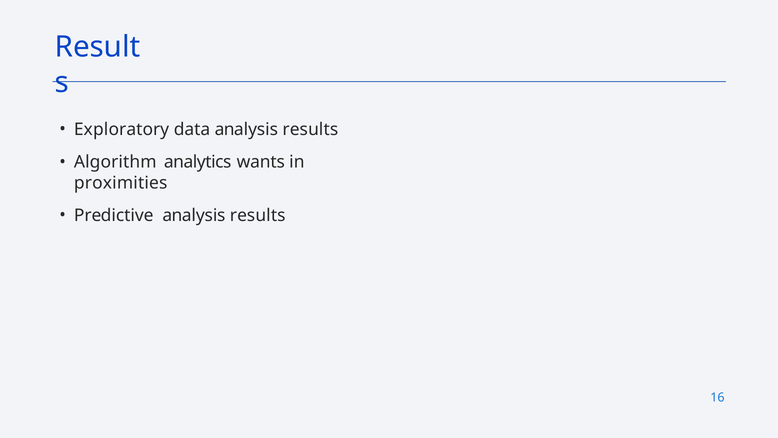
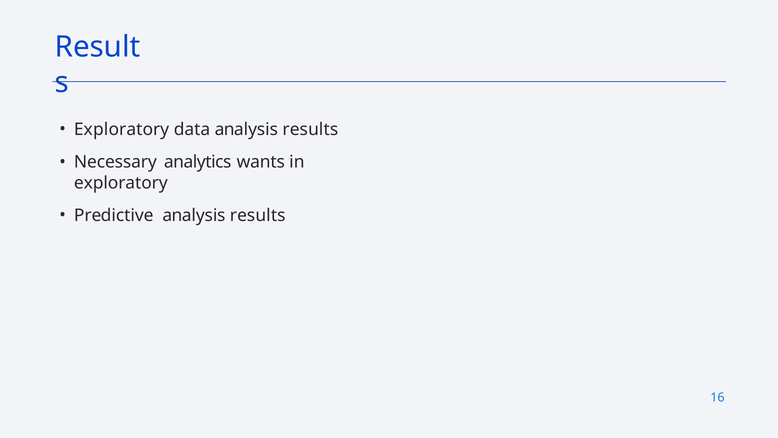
Algorithm: Algorithm -> Necessary (115, 162)
proximities: proximities -> exploratory (121, 183)
